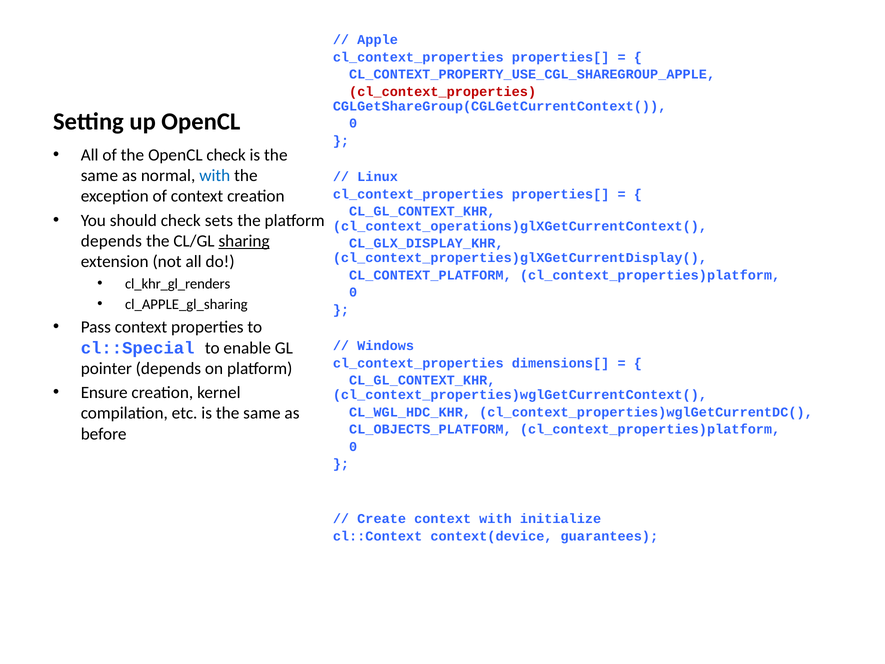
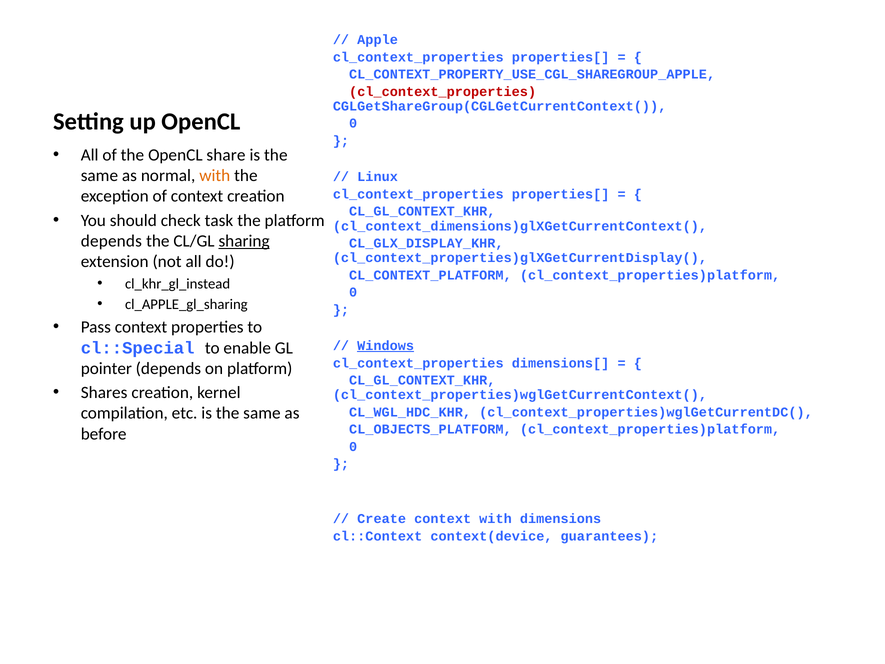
OpenCL check: check -> share (226, 155)
with colour: blue -> orange (215, 176)
sets: sets -> task (219, 220)
cl_context_operations)glXGetCurrentContext(: cl_context_operations)glXGetCurrentContext( -> cl_context_dimensions)glXGetCurrentContext( (520, 226)
cl_khr_gl_renders: cl_khr_gl_renders -> cl_khr_gl_instead (178, 284)
Windows underline: none -> present (386, 346)
Ensure: Ensure -> Shares (104, 392)
initialize: initialize -> dimensions (561, 519)
